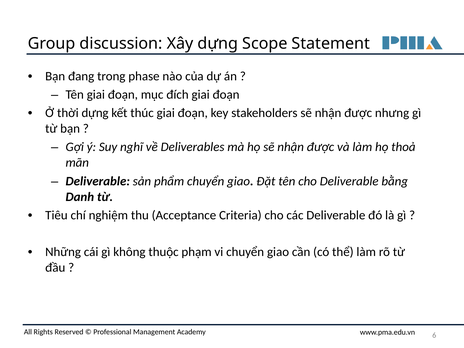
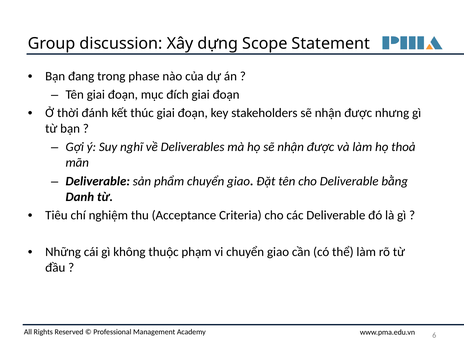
thời dựng: dựng -> đánh (95, 113)
